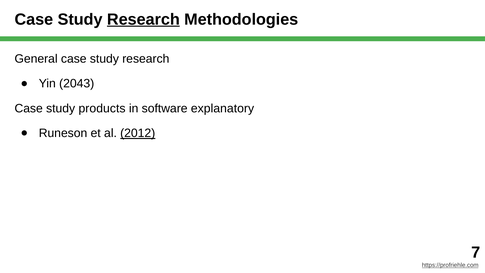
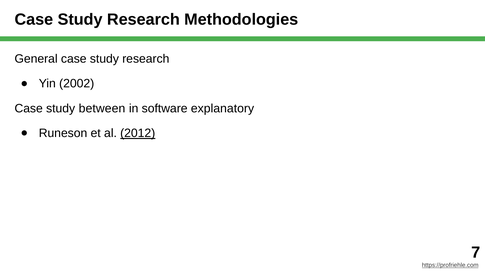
Research underline: present -> none (143, 19)
2043: 2043 -> 2002 (77, 84)
products: products -> between (102, 108)
